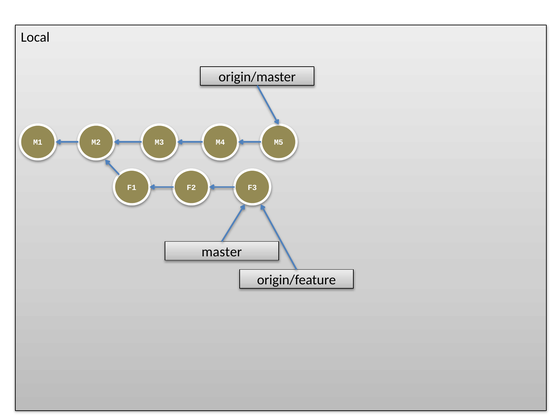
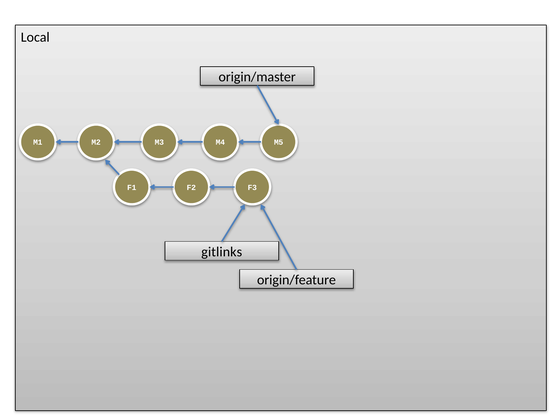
master: master -> gitlinks (222, 252)
